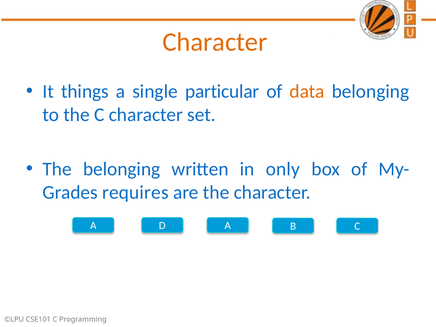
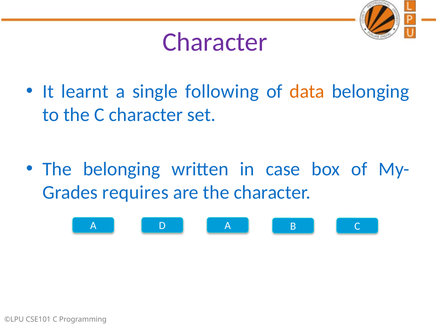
Character colour: orange -> purple (215, 42)
things: things -> learnt (85, 91)
particular: particular -> following (222, 91)
only: only -> case (283, 169)
